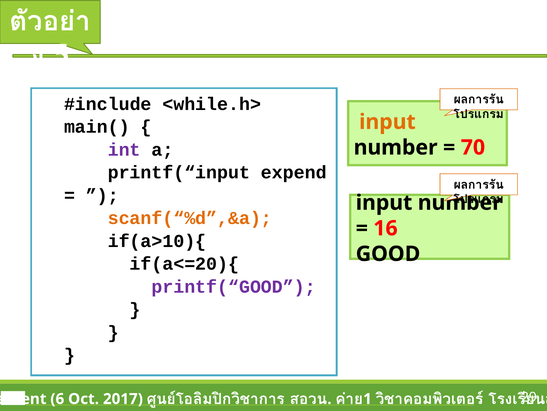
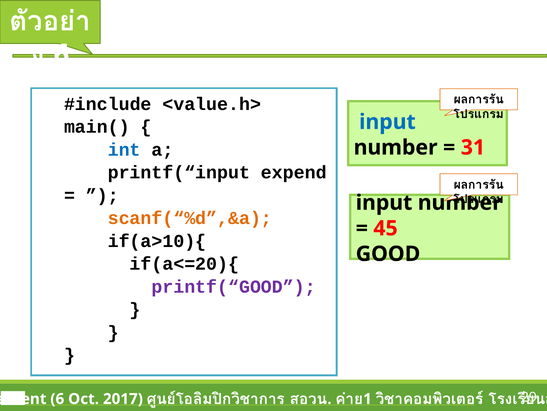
5: 5 -> 6 (61, 54)
<while.h>: <while.h> -> <value.h> (212, 104)
input colour: orange -> blue (387, 122)
int colour: purple -> blue (124, 149)
70: 70 -> 31 (473, 147)
16: 16 -> 45 (385, 228)
